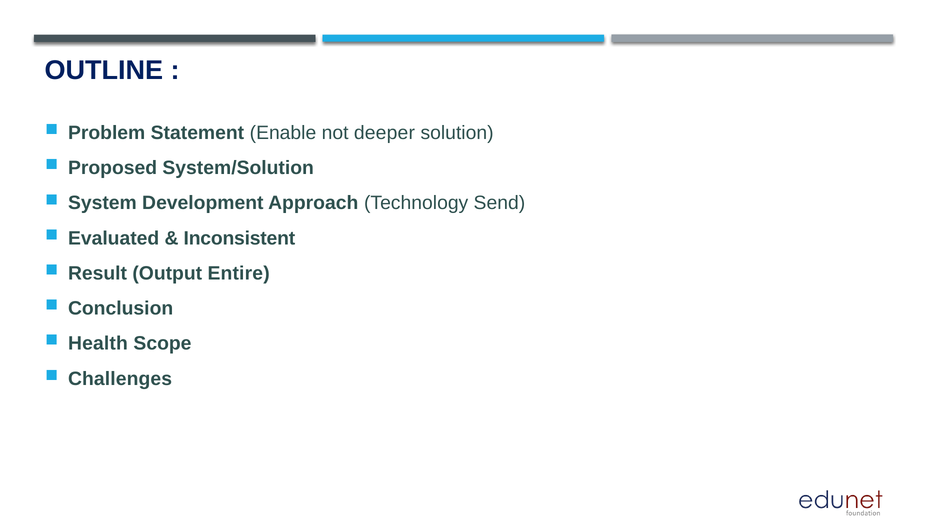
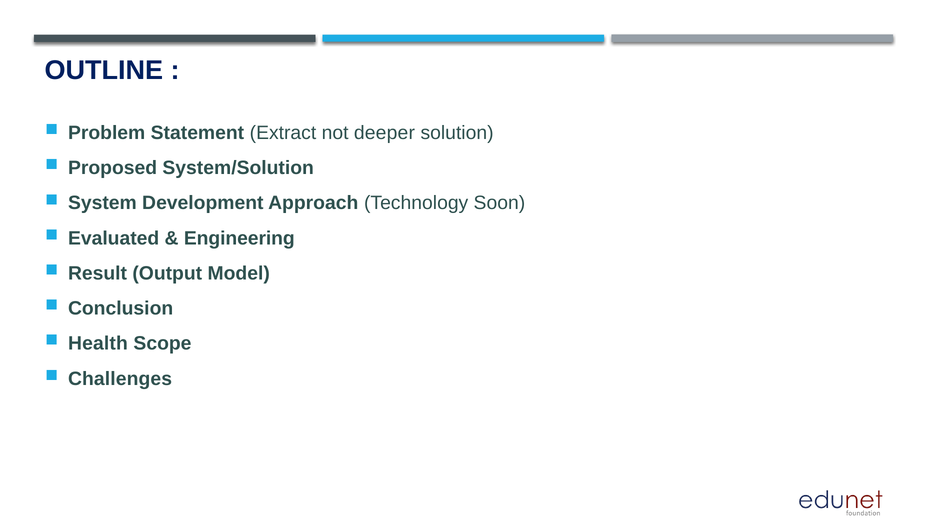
Enable: Enable -> Extract (283, 133)
Send: Send -> Soon (499, 203)
Inconsistent: Inconsistent -> Engineering (239, 238)
Entire: Entire -> Model (239, 274)
